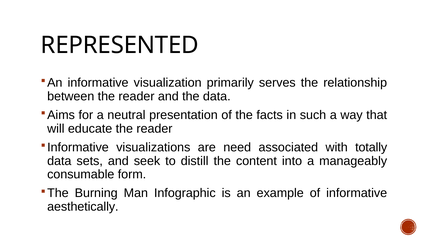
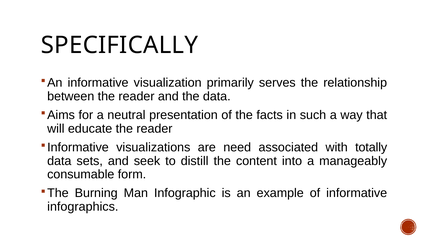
REPRESENTED: REPRESENTED -> SPECIFICALLY (119, 45)
aesthetically: aesthetically -> infographics (83, 206)
